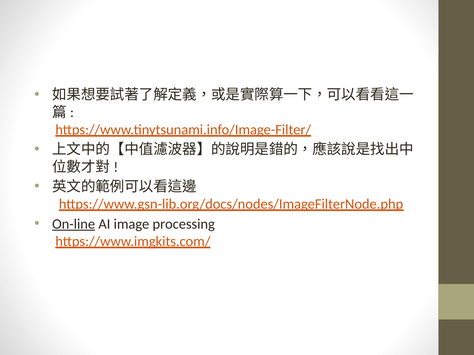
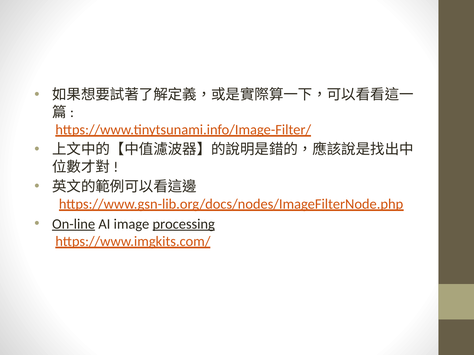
processing underline: none -> present (184, 224)
